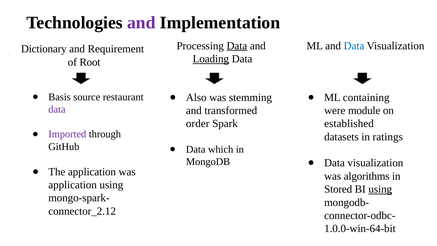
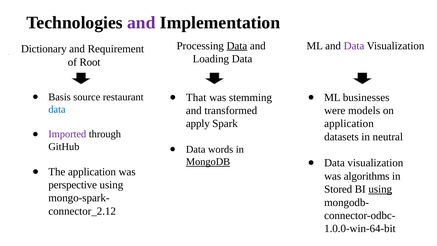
Data colour: blue -> purple (354, 46)
Loading underline: present -> none (211, 59)
Also: Also -> That (196, 97)
containing: containing -> businesses (366, 97)
data colour: purple -> blue (57, 109)
module: module -> models (364, 110)
order: order -> apply (198, 124)
established: established -> application (349, 124)
ratings: ratings -> neutral (388, 137)
which: which -> words (221, 149)
MongoDB underline: none -> present (208, 162)
application: application -> perspective (73, 185)
